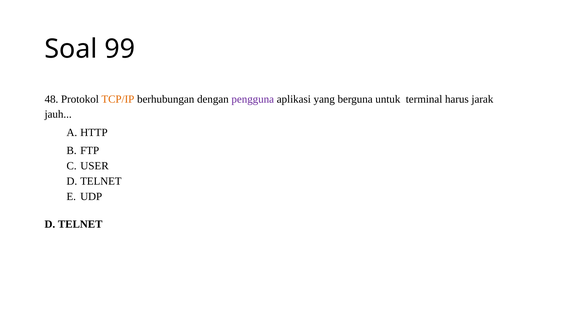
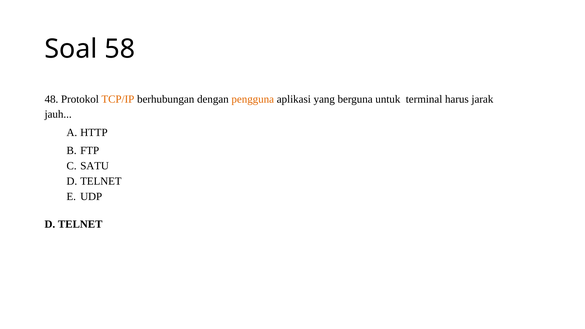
99: 99 -> 58 (120, 49)
pengguna colour: purple -> orange (253, 99)
USER: USER -> SATU (95, 166)
